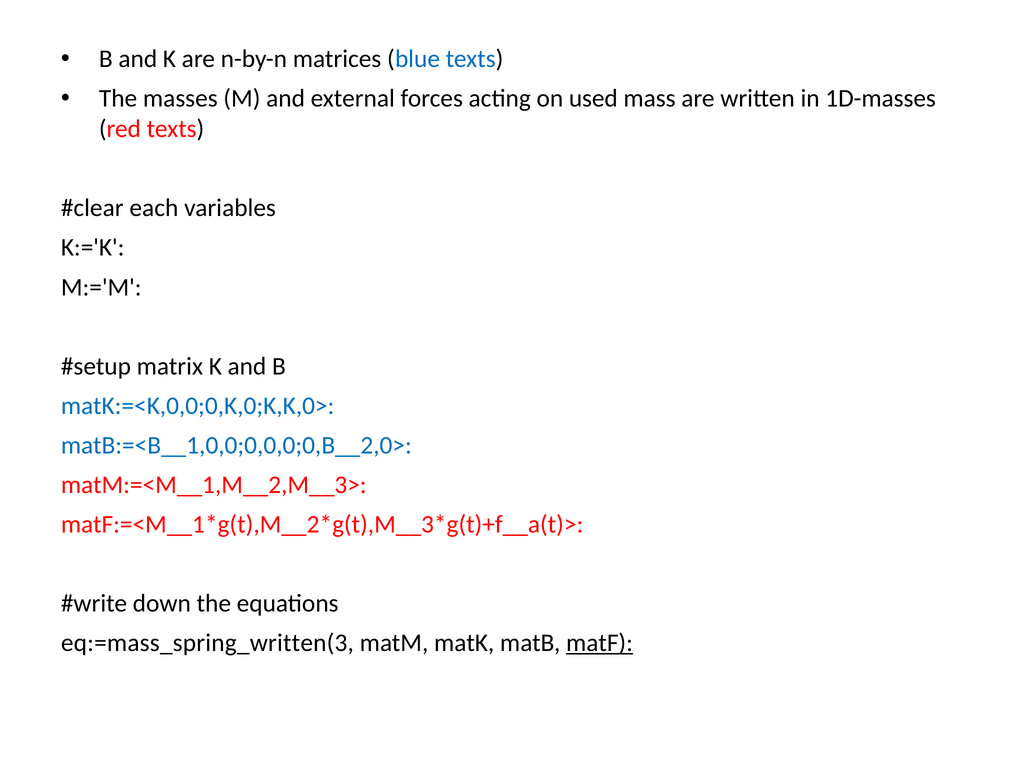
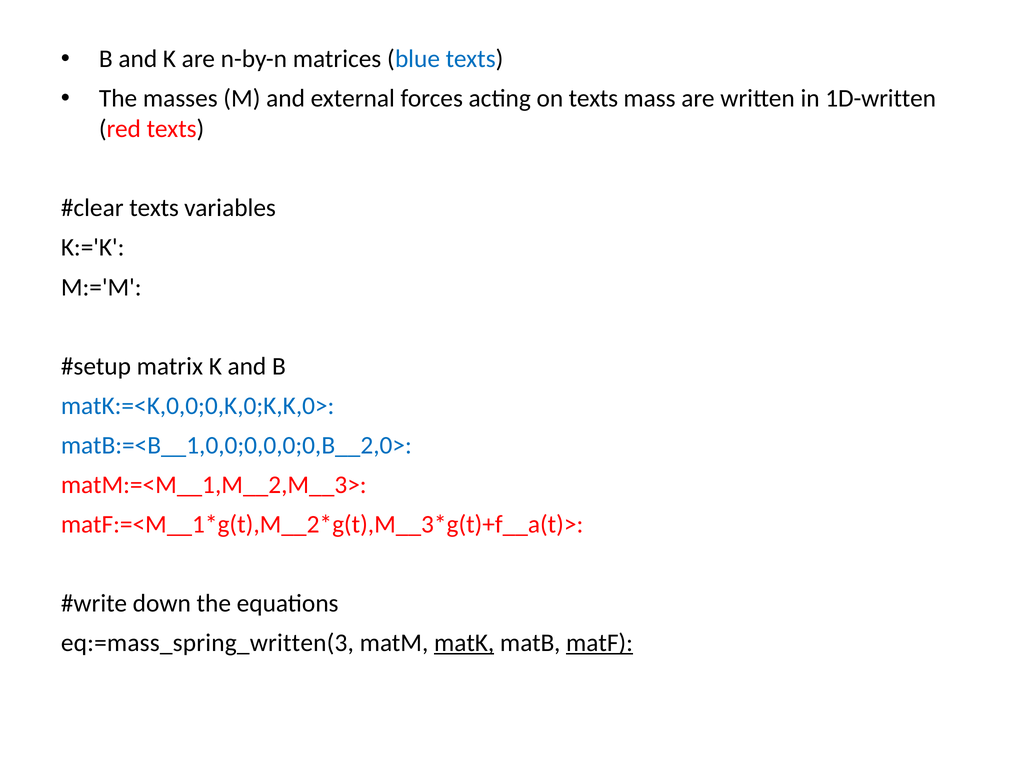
on used: used -> texts (593, 98)
1D-masses: 1D-masses -> 1D-written (881, 98)
each: each -> texts (154, 208)
matK underline: none -> present (464, 642)
